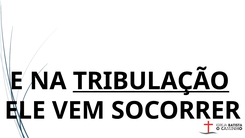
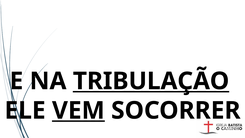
VEM underline: none -> present (78, 110)
